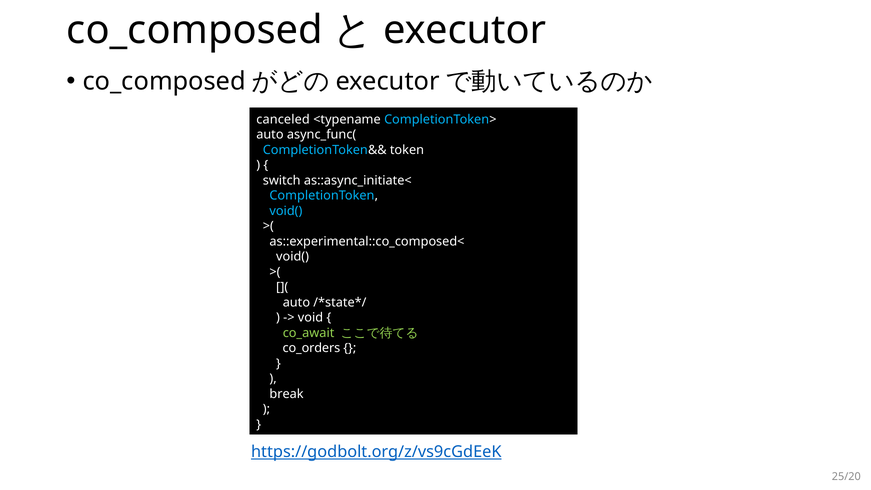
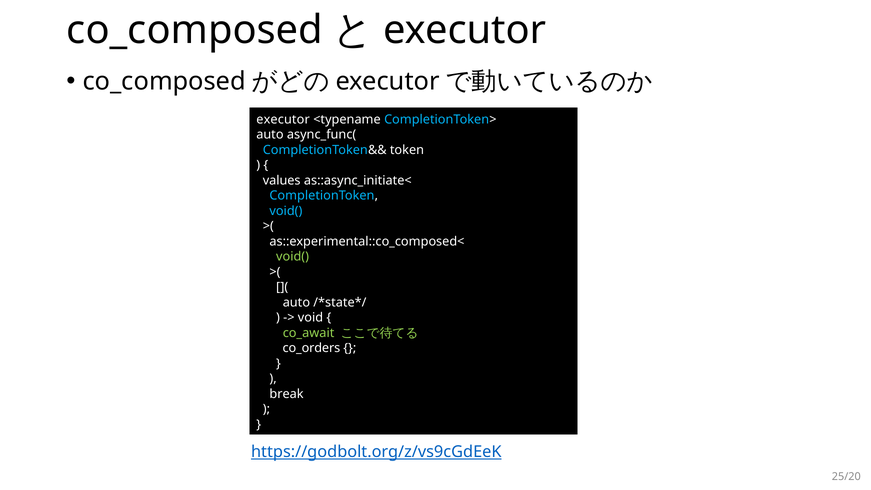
canceled: canceled -> executor (283, 119)
switch: switch -> values (282, 180)
void( colour: white -> light green (293, 257)
